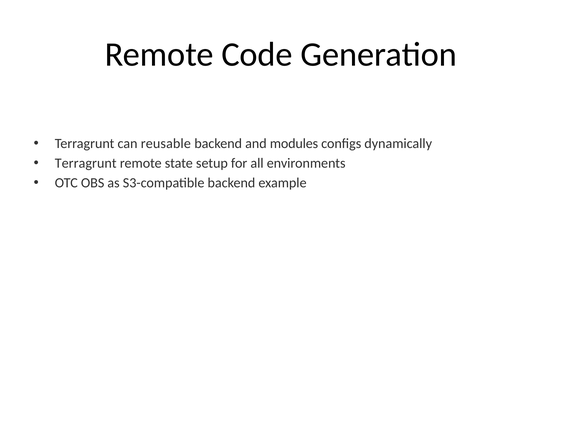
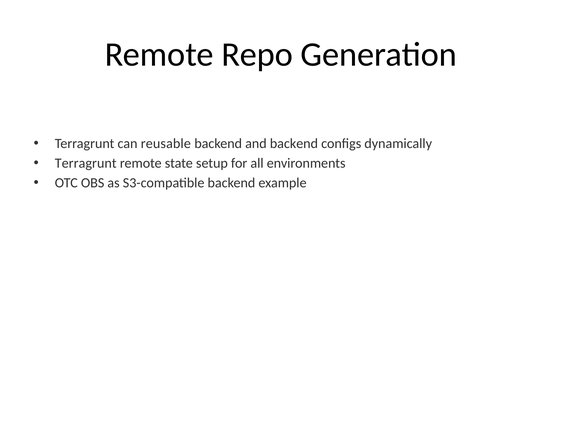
Code: Code -> Repo (257, 54)
and modules: modules -> backend (294, 143)
